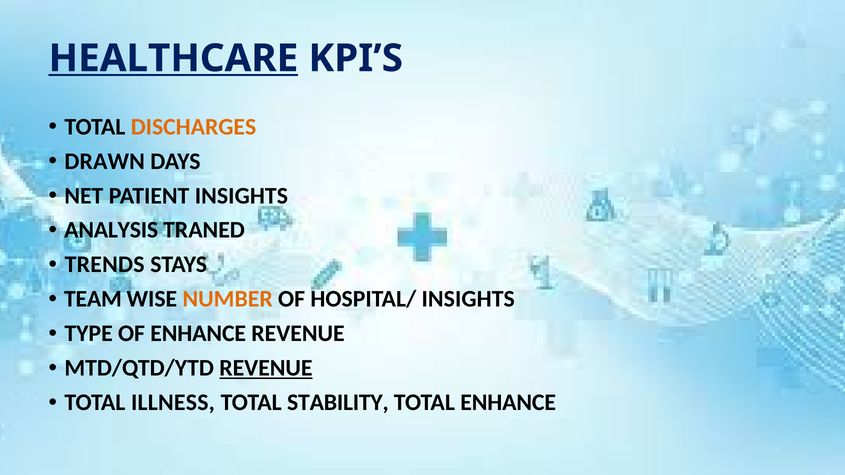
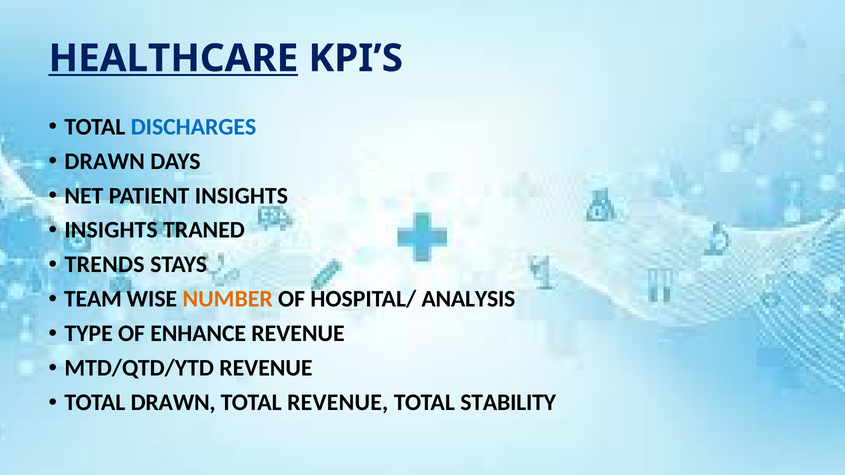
DISCHARGES colour: orange -> blue (194, 127)
ANALYSIS: ANALYSIS -> INSIGHTS (111, 230)
HOSPITAL/ INSIGHTS: INSIGHTS -> ANALYSIS (468, 299)
REVENUE underline: present -> none (266, 368)
TOTAL ILLNESS: ILLNESS -> DRAWN (173, 403)
TOTAL STABILITY: STABILITY -> REVENUE (338, 403)
TOTAL ENHANCE: ENHANCE -> STABILITY (508, 403)
